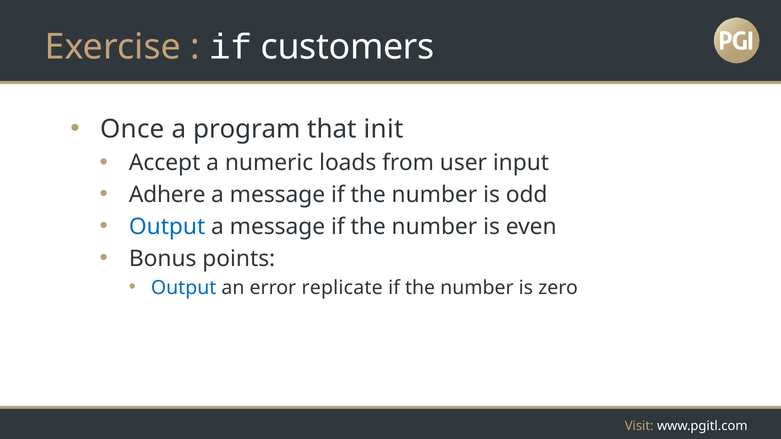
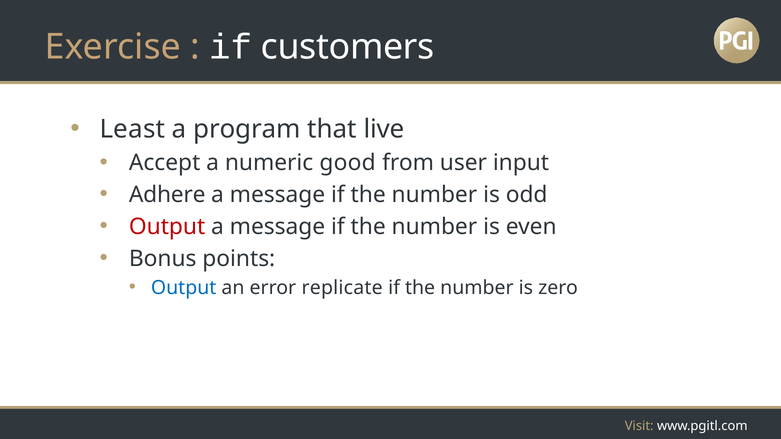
Once: Once -> Least (132, 129)
init: init -> live (384, 129)
loads: loads -> good (348, 163)
Output colour: blue -> red (167, 227)
